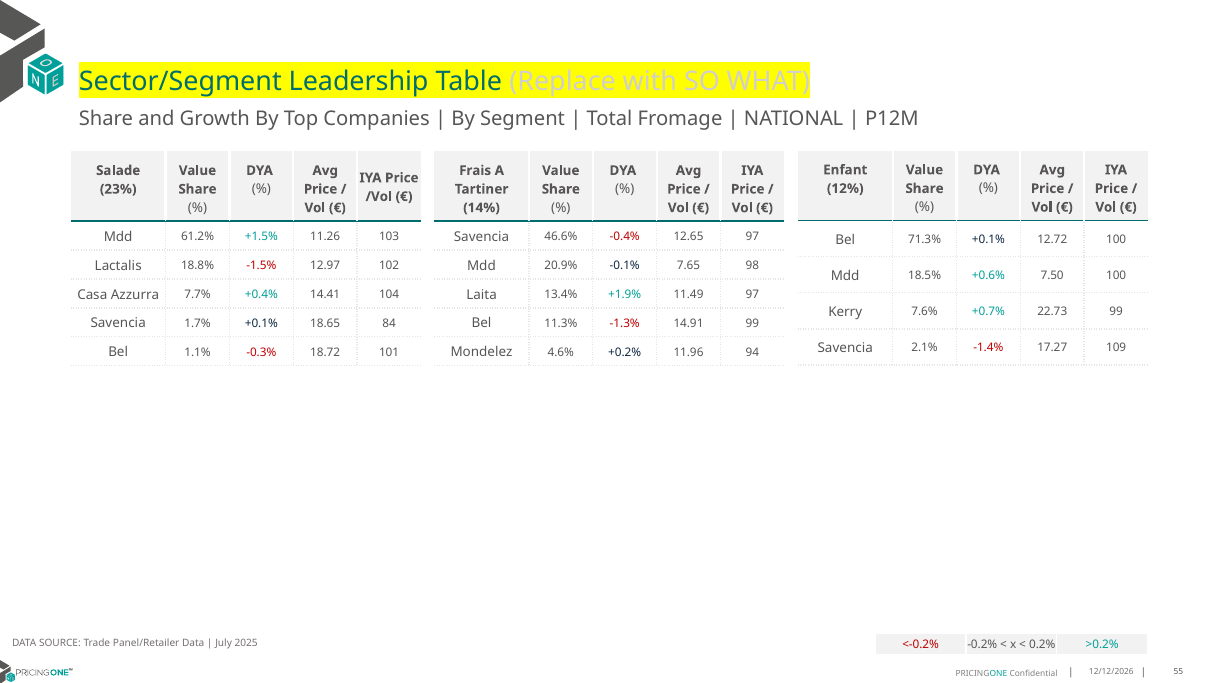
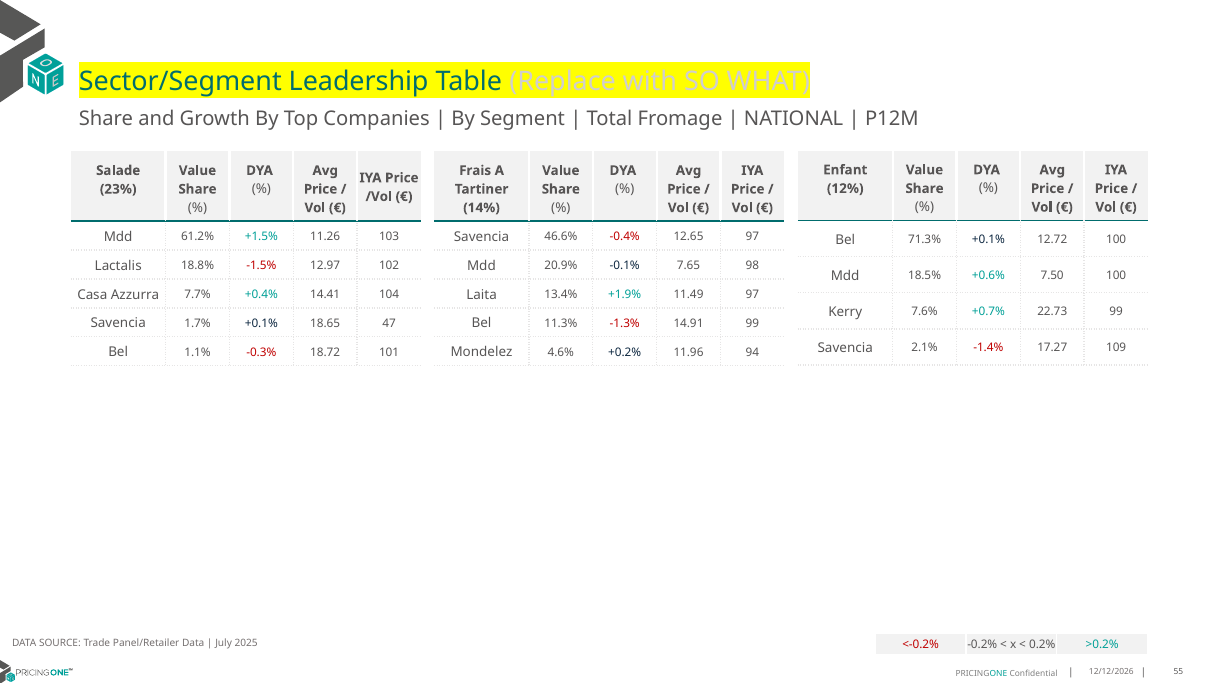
84: 84 -> 47 (389, 323)
